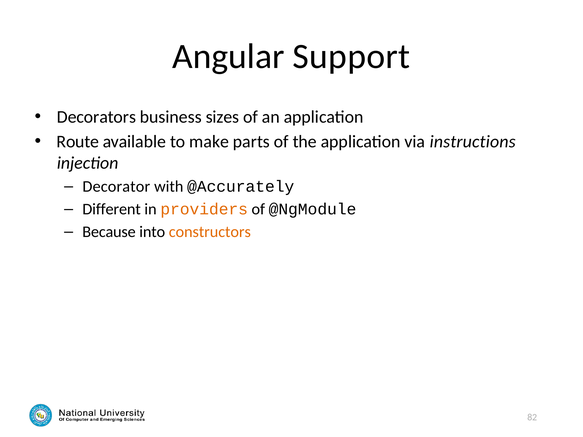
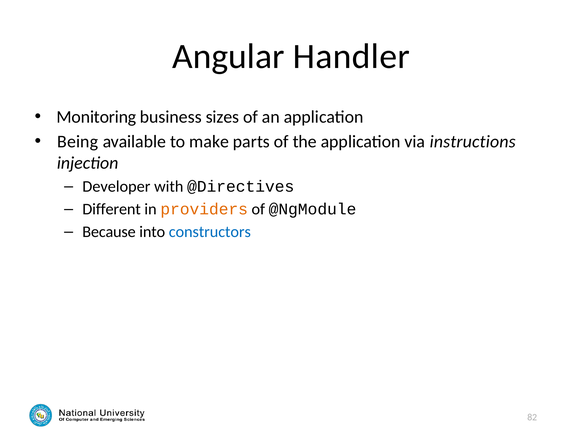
Support: Support -> Handler (351, 56)
Decorators: Decorators -> Monitoring (96, 117)
Route: Route -> Being (78, 142)
Decorator: Decorator -> Developer (116, 187)
@Accurately: @Accurately -> @Directives (241, 187)
constructors colour: orange -> blue (210, 232)
